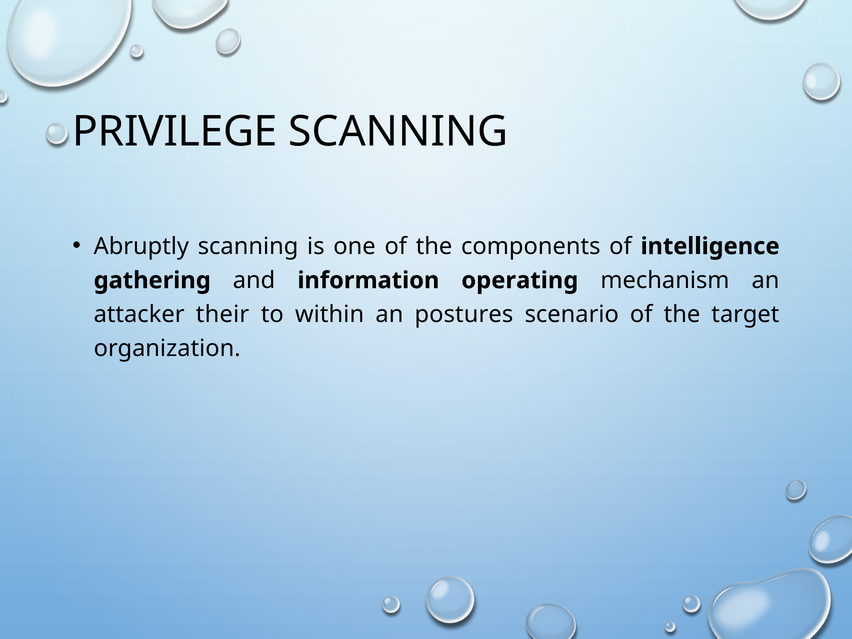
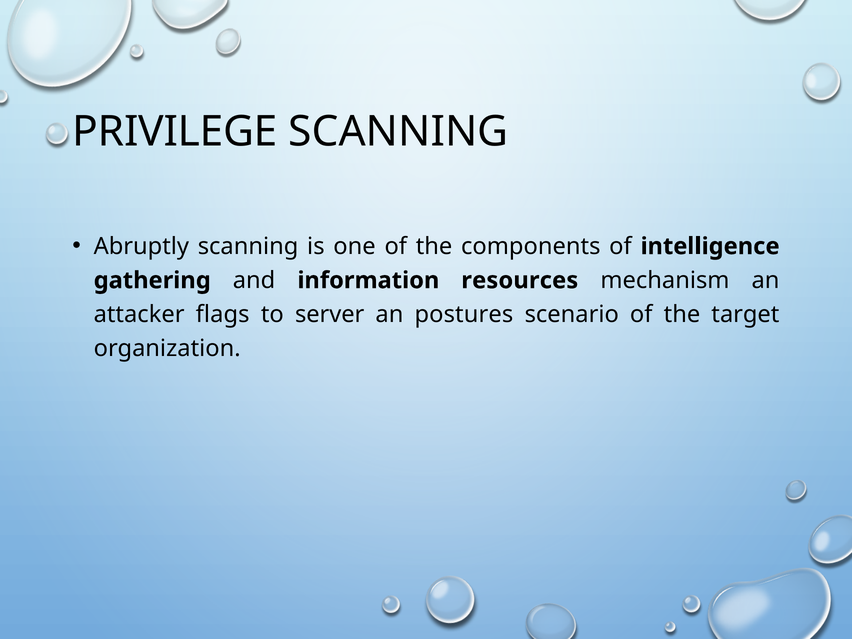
operating: operating -> resources (520, 280)
their: their -> flags (223, 315)
within: within -> server (330, 315)
